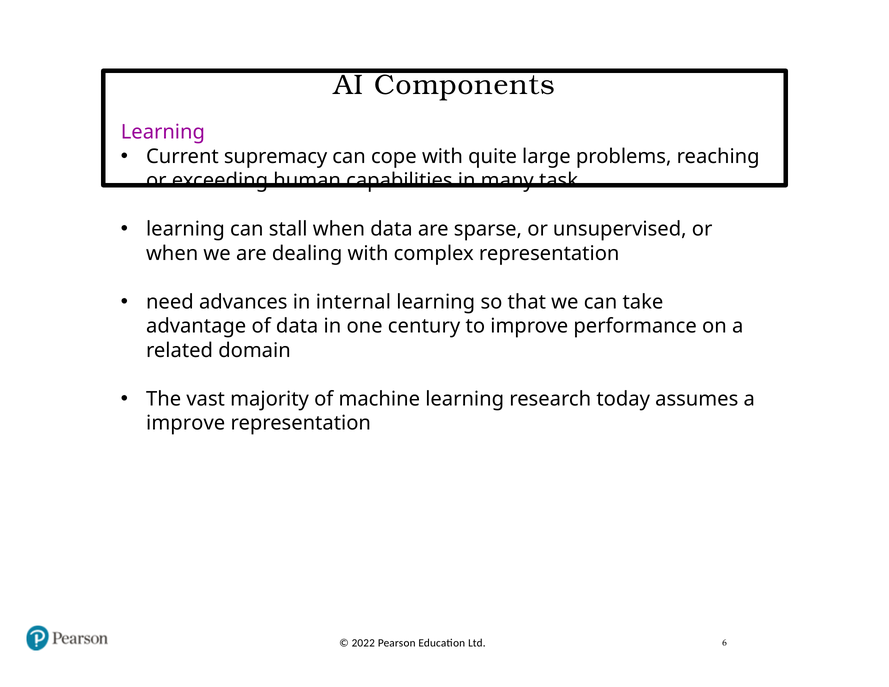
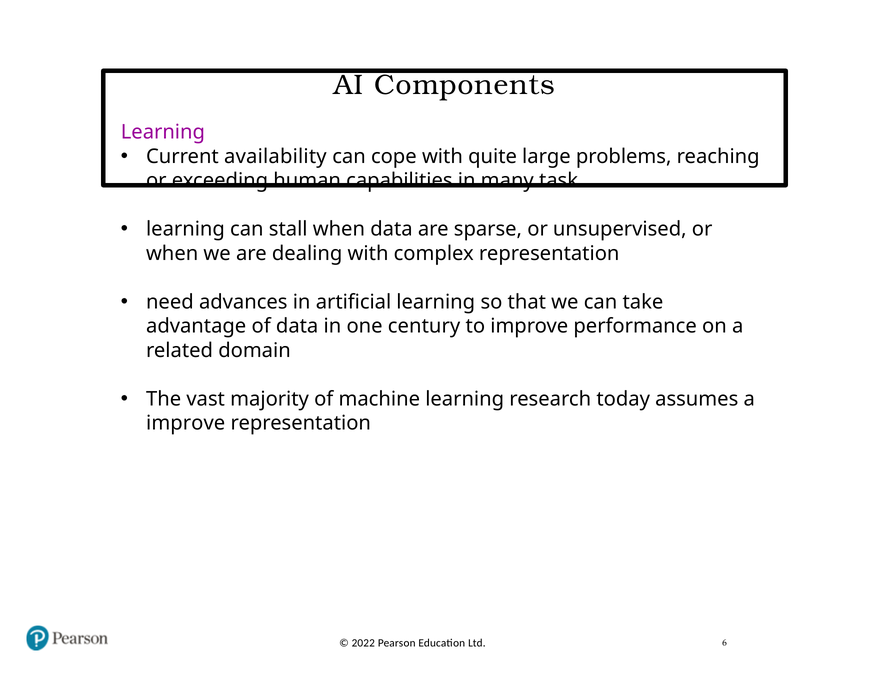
supremacy: supremacy -> availability (275, 156)
internal: internal -> artificial (354, 302)
